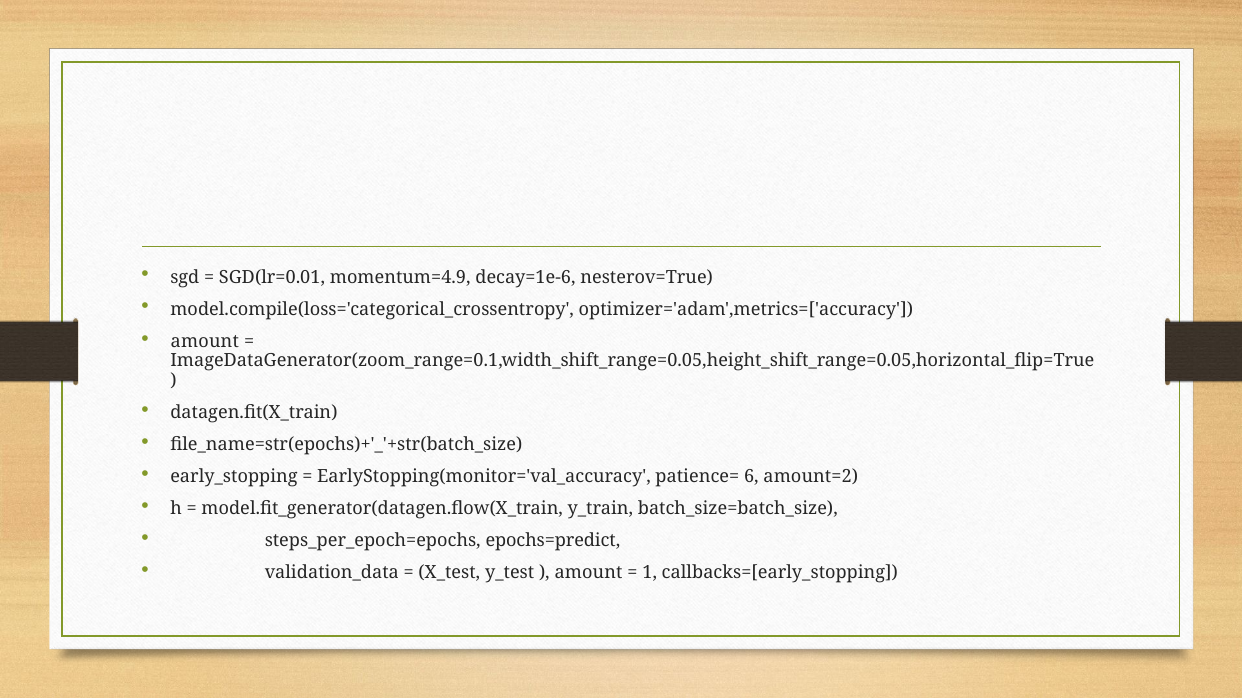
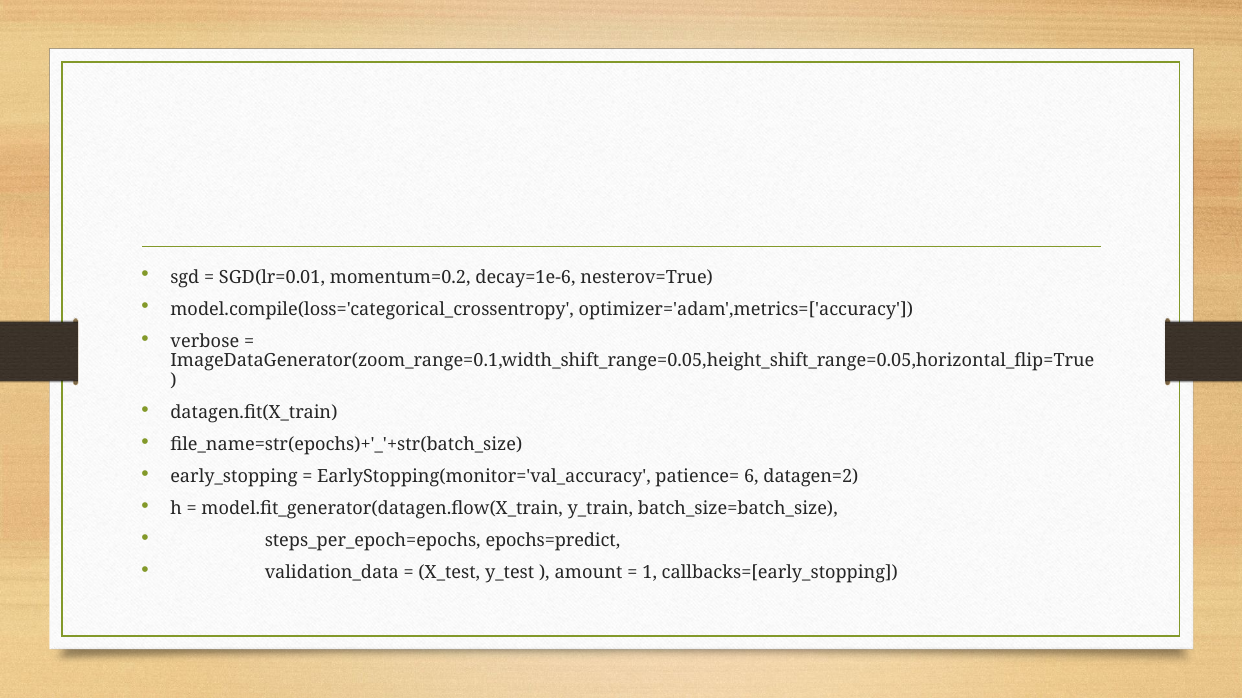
momentum=4.9: momentum=4.9 -> momentum=0.2 (400, 277)
amount: amount -> verbose (205, 342)
amount=2: amount=2 -> datagen=2 (811, 477)
